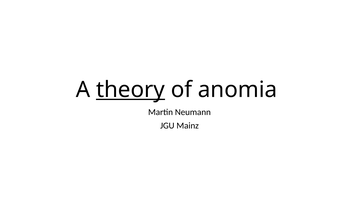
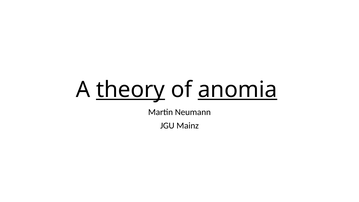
anomia underline: none -> present (238, 90)
